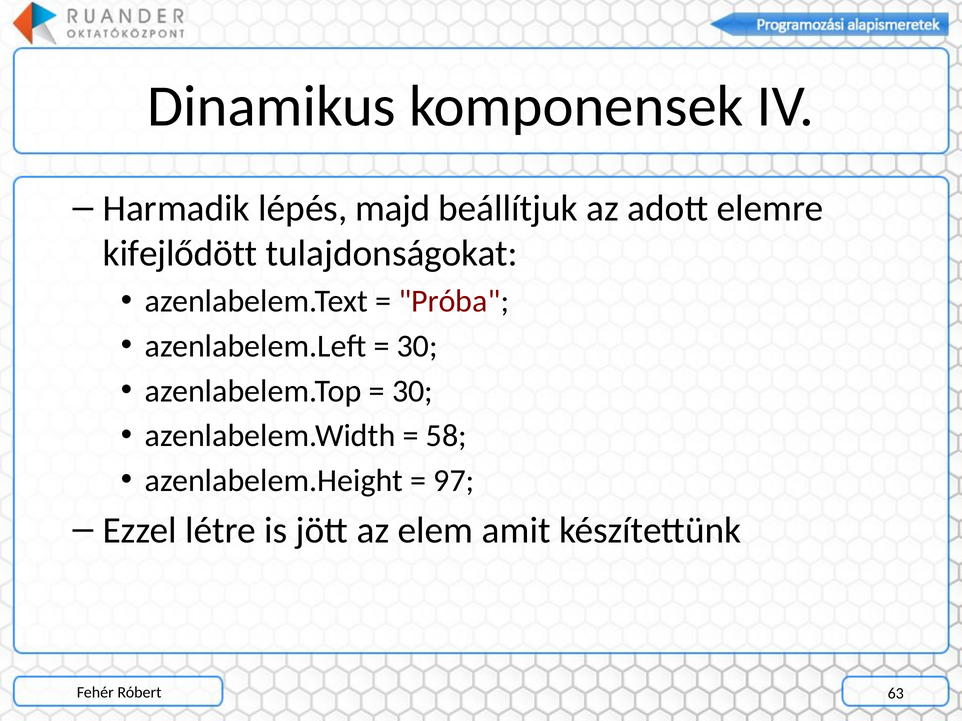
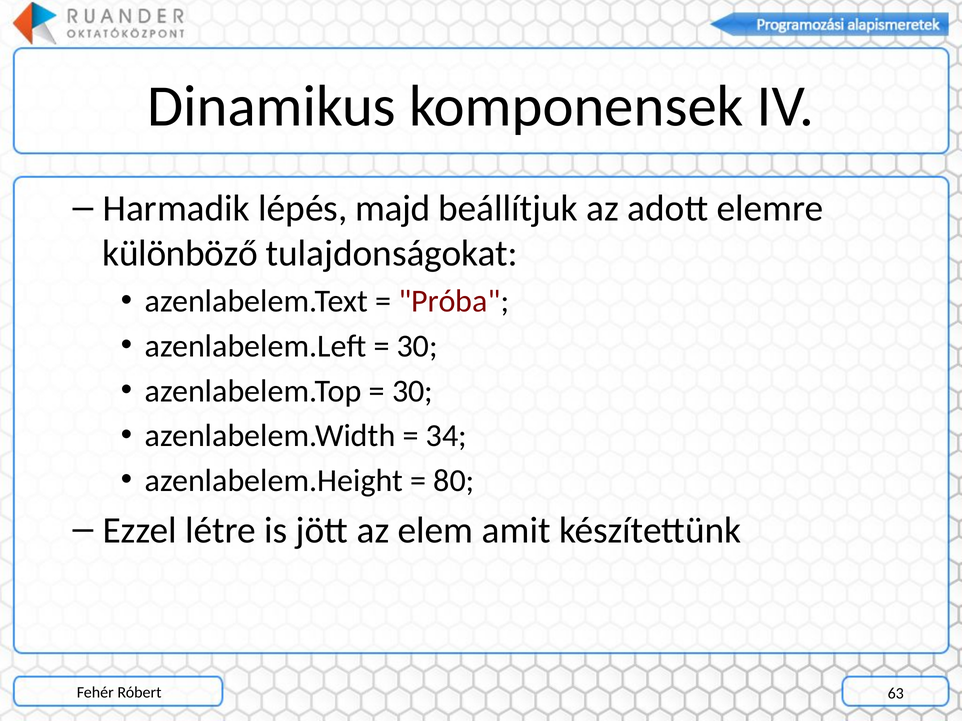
kifejlődött: kifejlődött -> különböző (180, 254)
58: 58 -> 34 (446, 436)
97: 97 -> 80 (454, 481)
